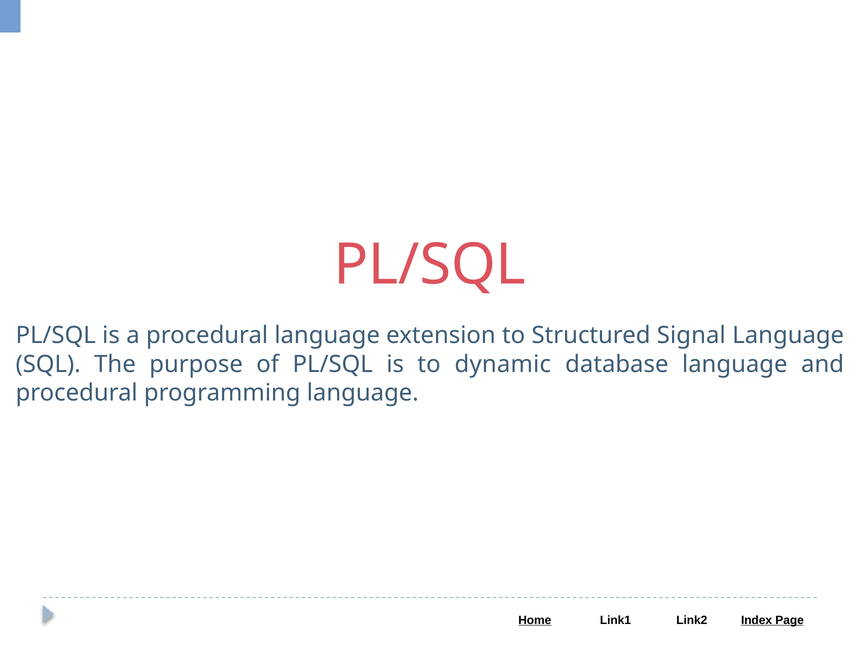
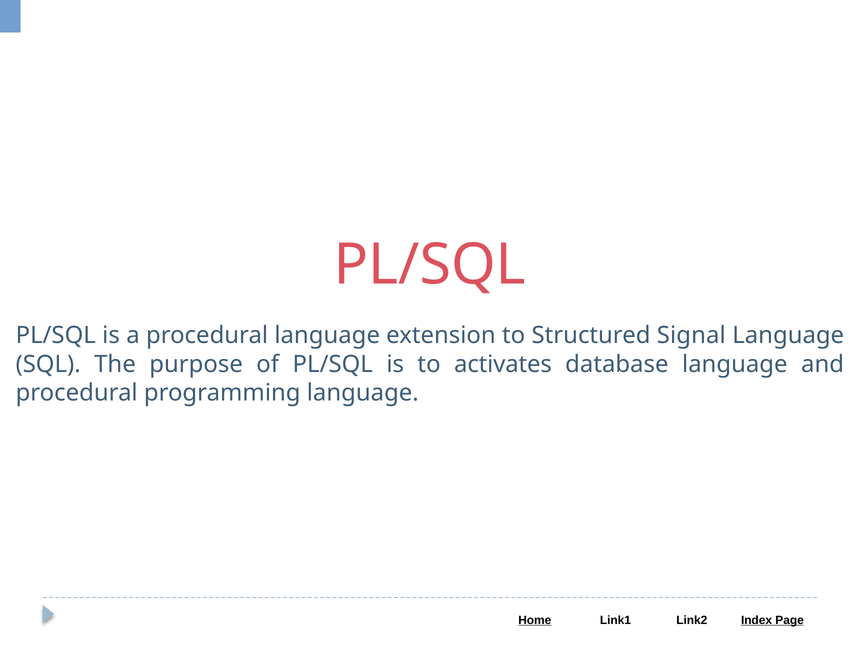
dynamic: dynamic -> activates (503, 364)
